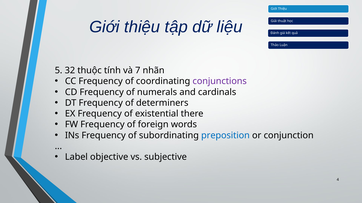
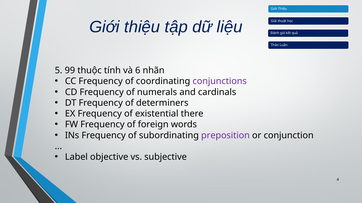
32: 32 -> 99 (70, 71)
7: 7 -> 6 (138, 71)
preposition colour: blue -> purple (225, 136)
